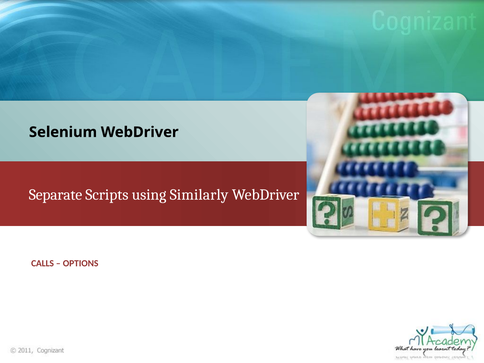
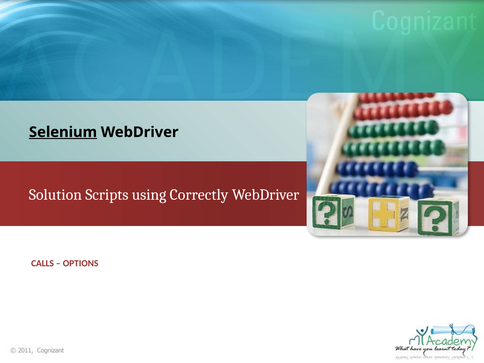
Selenium underline: none -> present (63, 132)
Separate: Separate -> Solution (55, 195)
Similarly: Similarly -> Correctly (199, 195)
